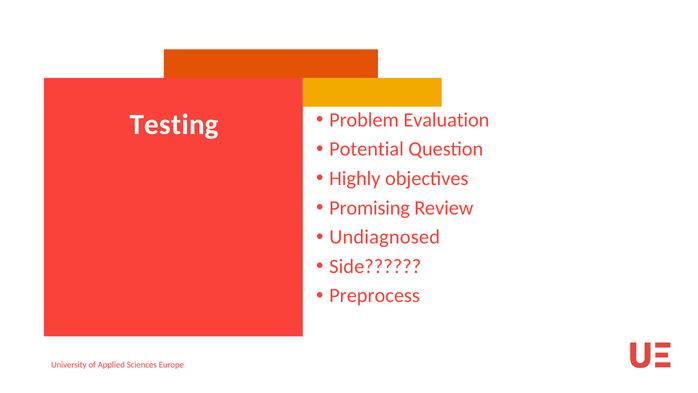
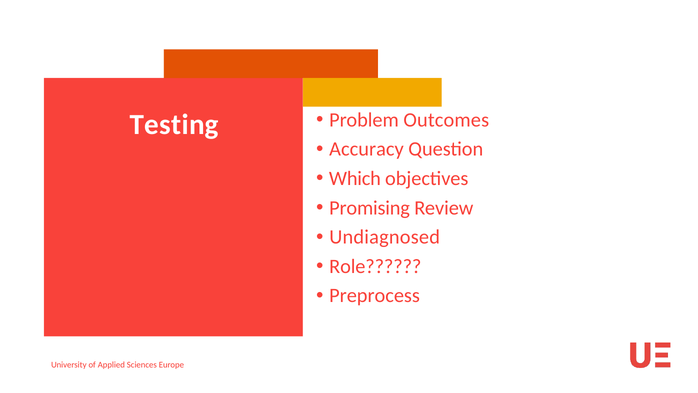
Evaluation: Evaluation -> Outcomes (446, 120)
Potential: Potential -> Accuracy (366, 149)
Highly: Highly -> Which (355, 178)
Side: Side -> Role (375, 266)
